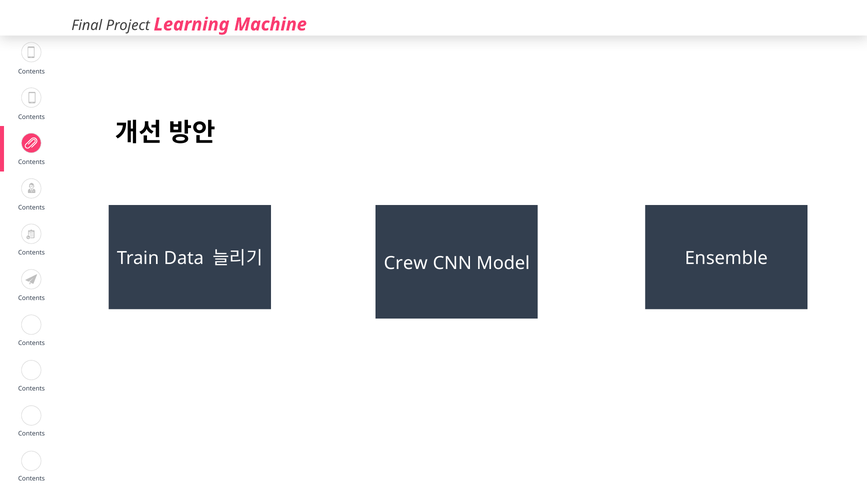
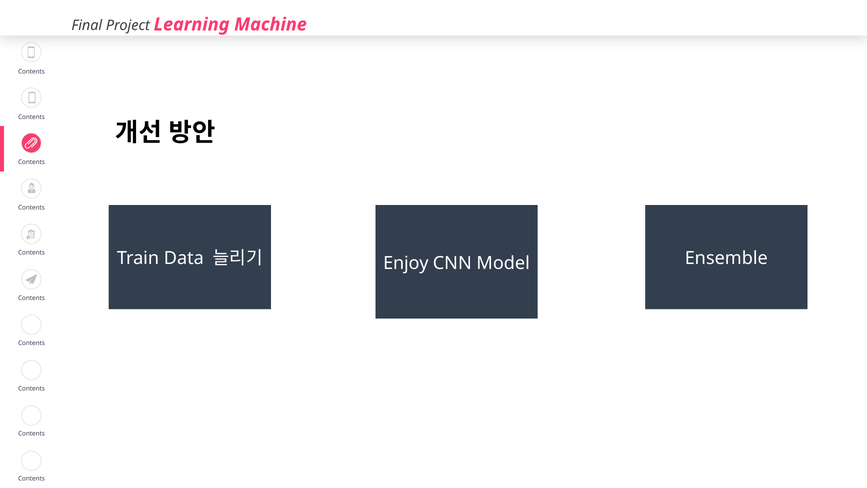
Crew: Crew -> Enjoy (406, 263)
